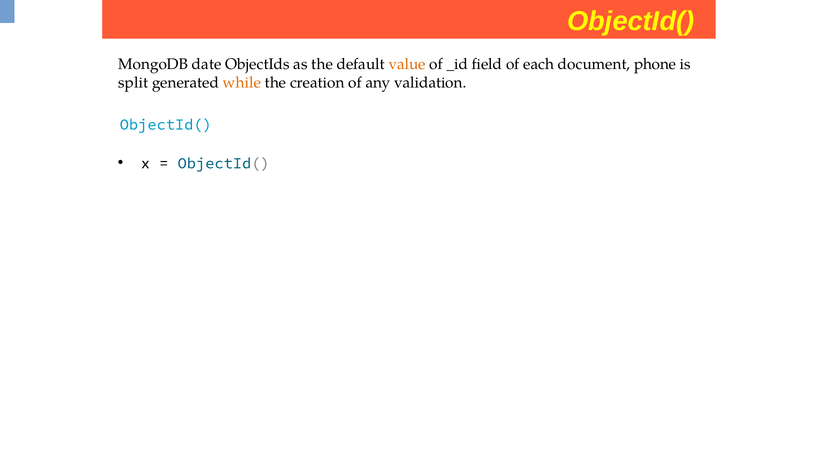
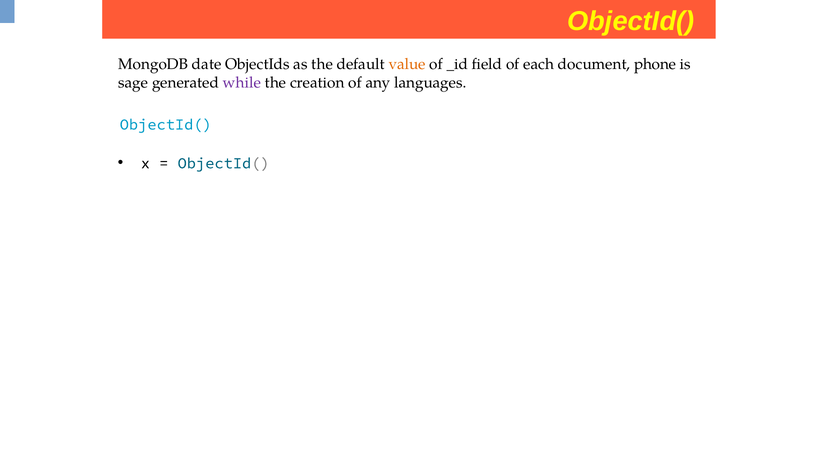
split: split -> sage (133, 83)
while colour: orange -> purple (242, 83)
validation: validation -> languages (430, 83)
